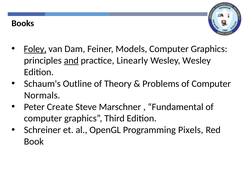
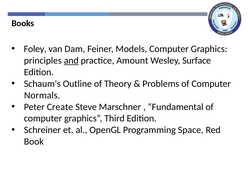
Foley underline: present -> none (35, 49)
Linearly: Linearly -> Amount (132, 61)
Wesley Wesley: Wesley -> Surface (197, 61)
Pixels: Pixels -> Space (191, 130)
